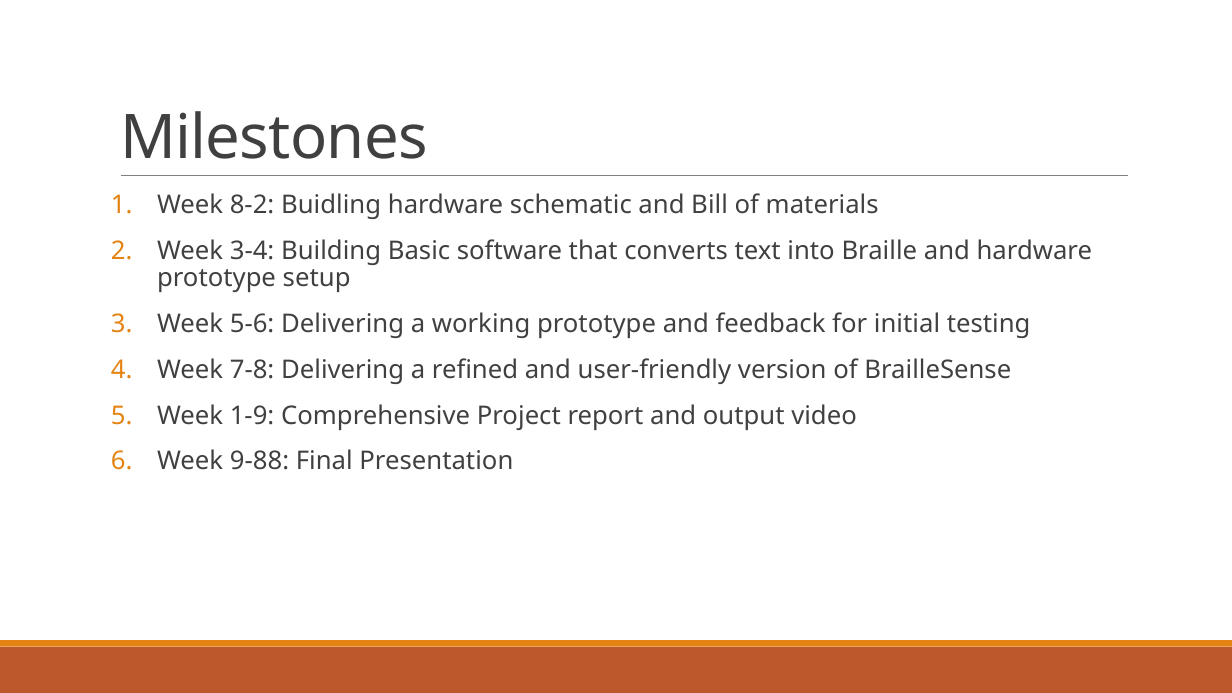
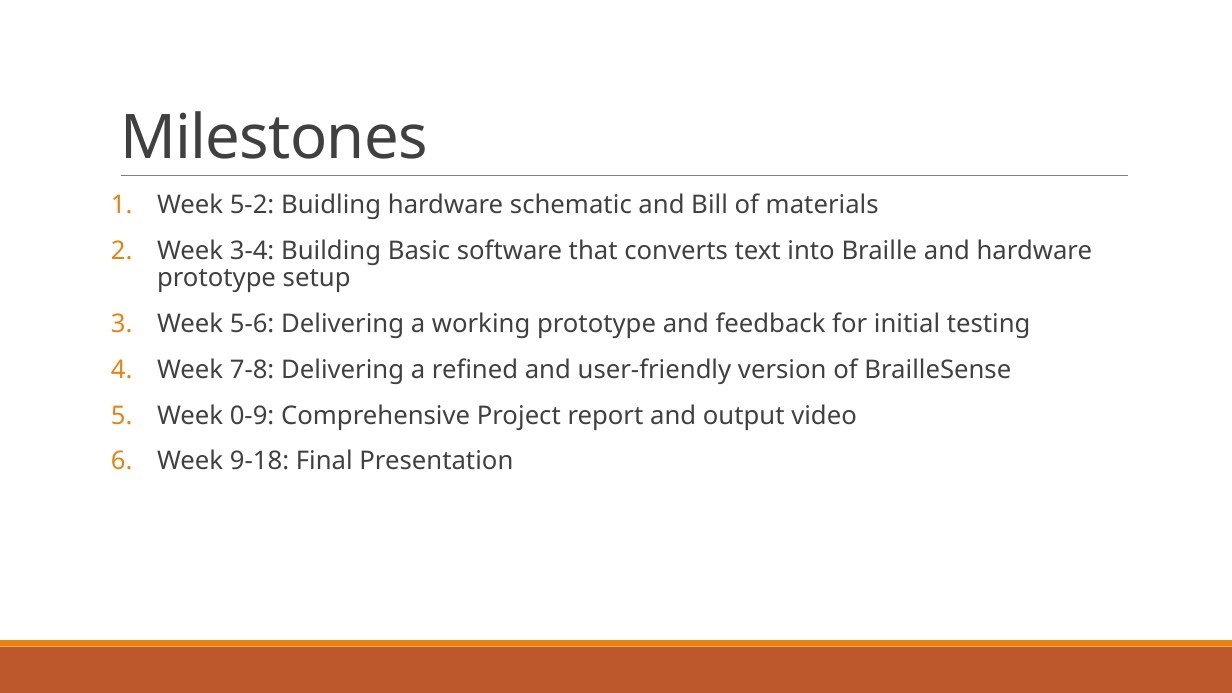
8-2: 8-2 -> 5-2 (252, 205)
1-9: 1-9 -> 0-9 (252, 416)
9-88: 9-88 -> 9-18 (259, 461)
